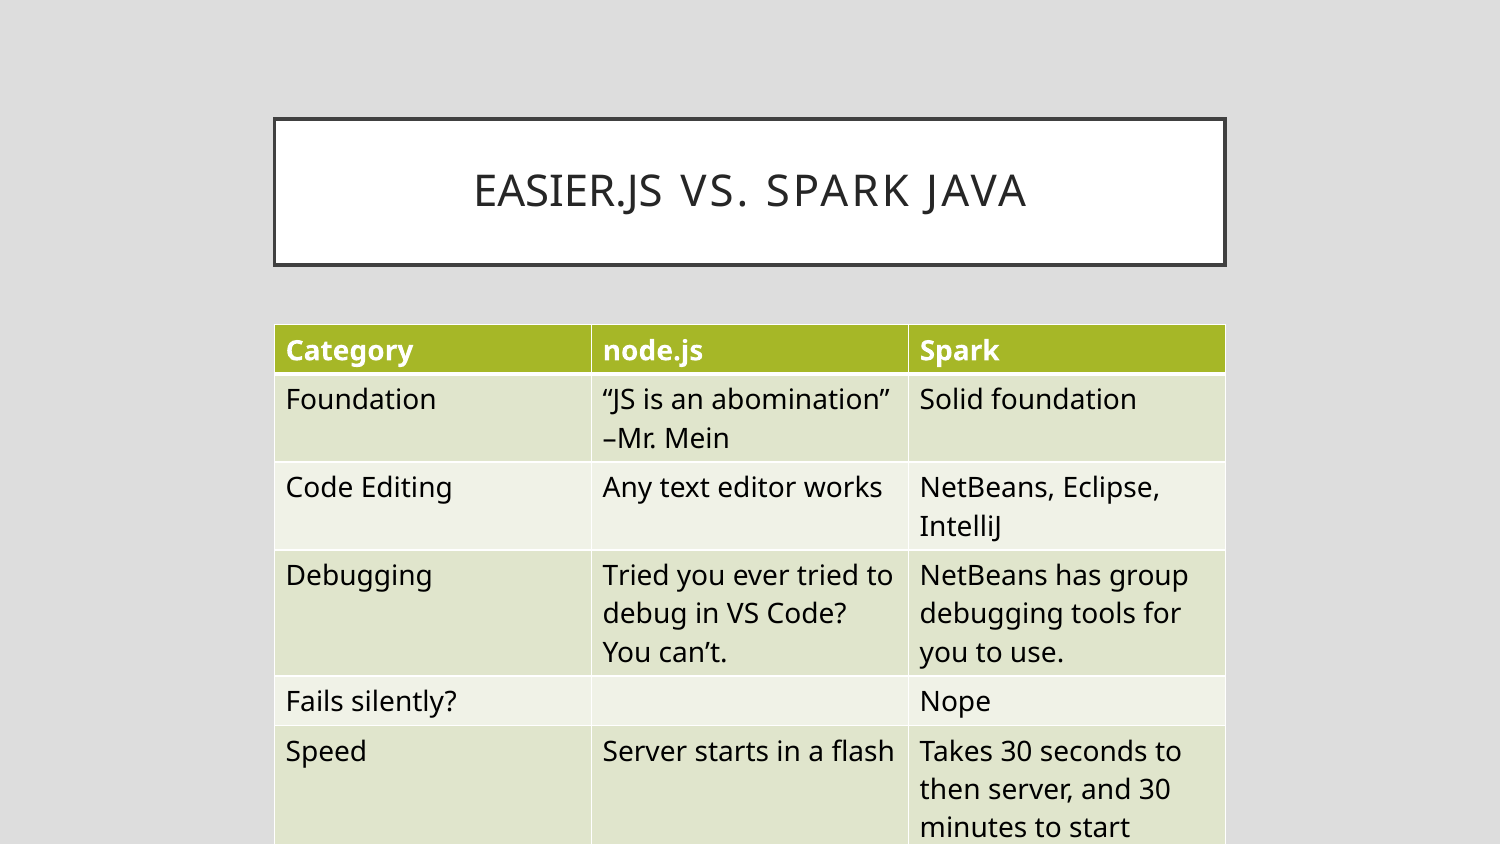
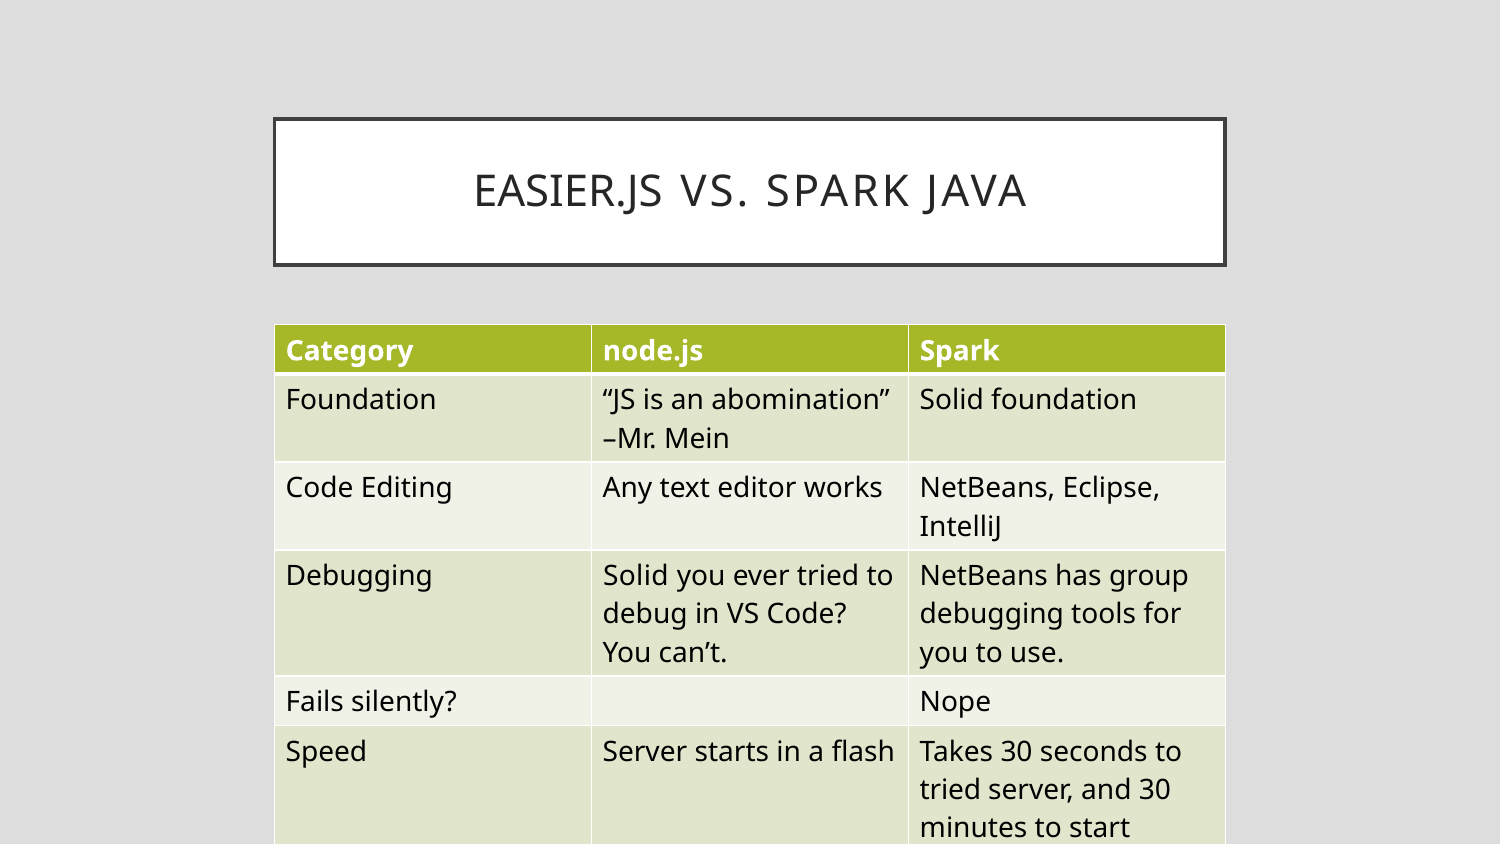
Debugging Tried: Tried -> Solid (636, 576)
then: then -> tried (950, 790)
